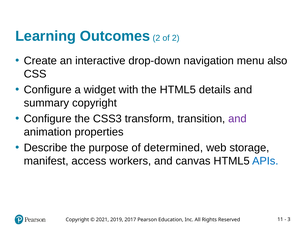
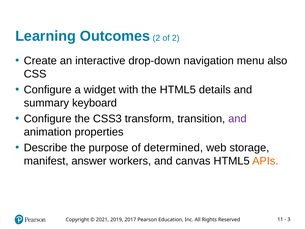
summary copyright: copyright -> keyboard (95, 103)
access: access -> answer (89, 161)
APIs colour: blue -> orange (265, 161)
